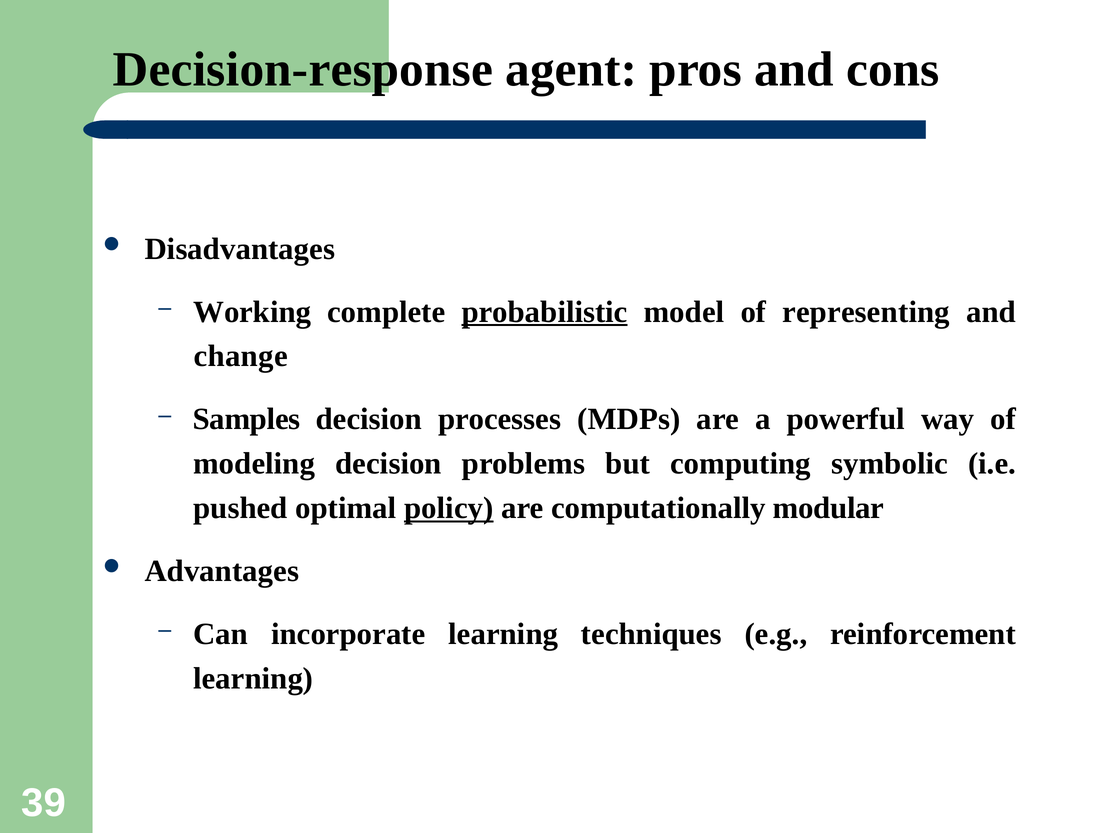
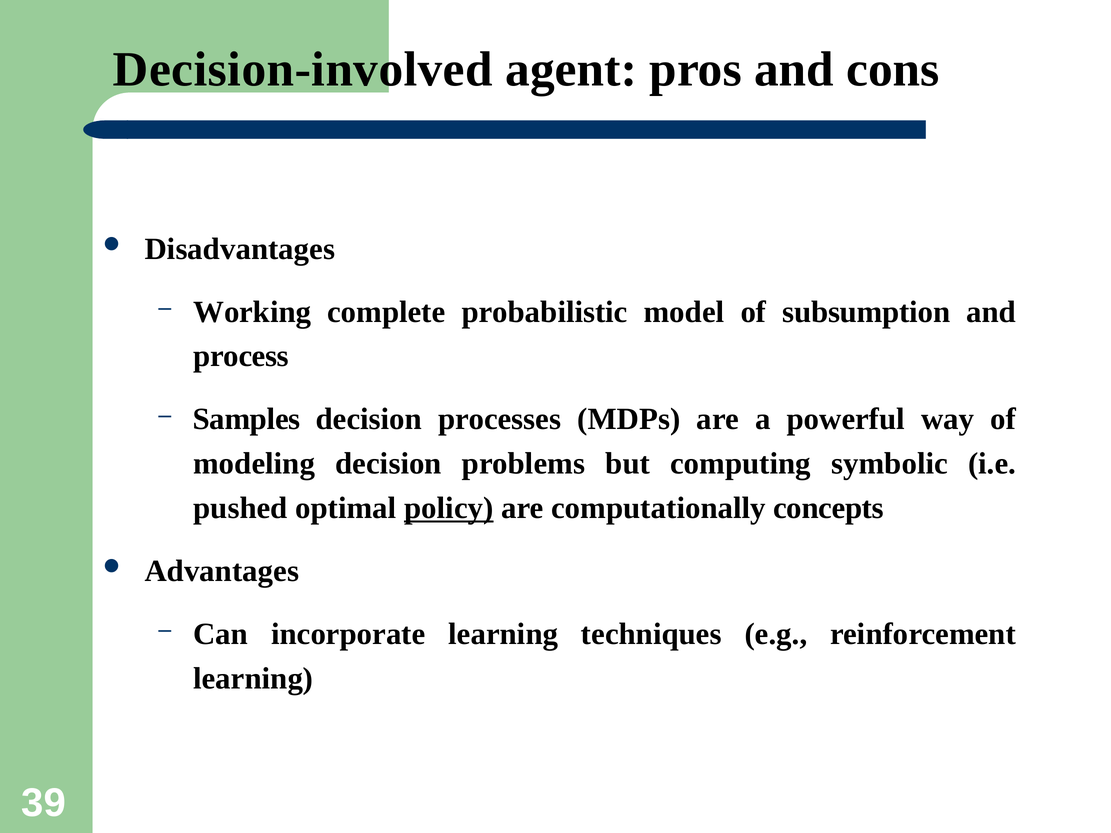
Decision-response: Decision-response -> Decision-involved (303, 69)
probabilistic underline: present -> none (545, 312)
representing: representing -> subsumption (866, 312)
change: change -> process (241, 356)
modular: modular -> concepts (828, 508)
